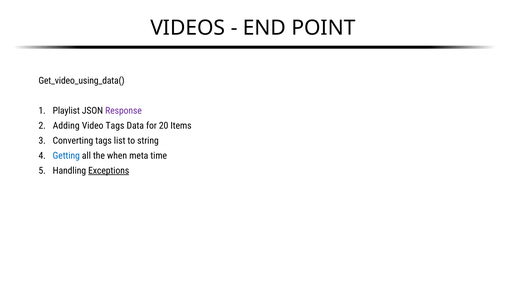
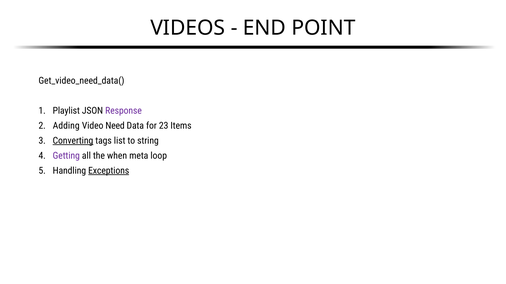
Get_video_using_data(: Get_video_using_data( -> Get_video_need_data( (81, 81)
Video Tags: Tags -> Need (115, 126)
20: 20 -> 23 (164, 126)
Converting underline: none -> present (73, 141)
Getting colour: blue -> purple (66, 156)
time: time -> loop (159, 156)
